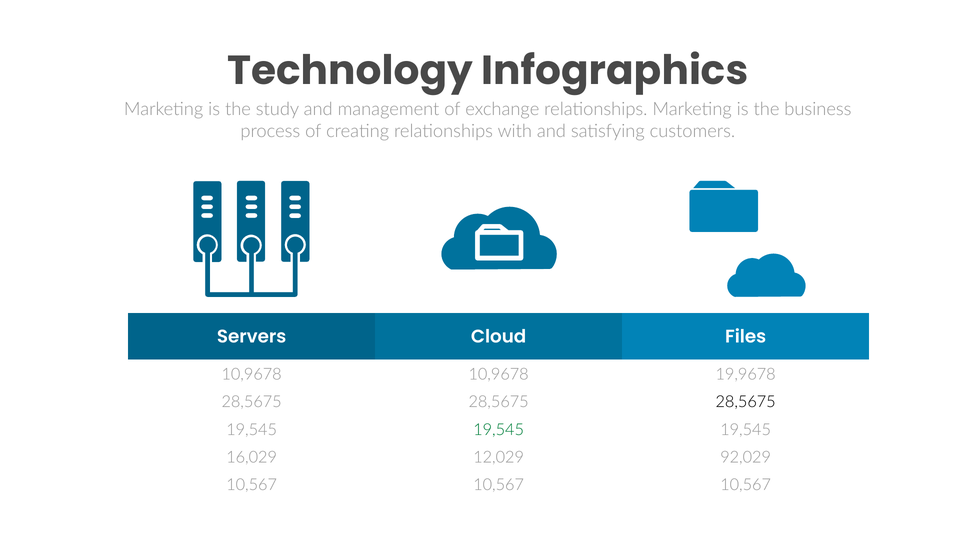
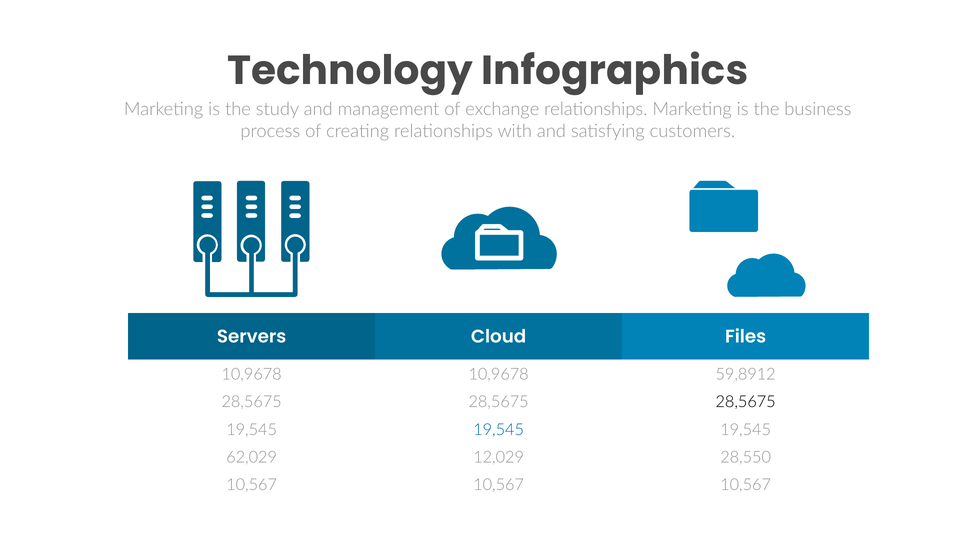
19,9678: 19,9678 -> 59,8912 (746, 374)
19,545 colour: green -> blue (499, 430)
16,029: 16,029 -> 62,029 (252, 457)
92,029: 92,029 -> 28,550 (746, 457)
